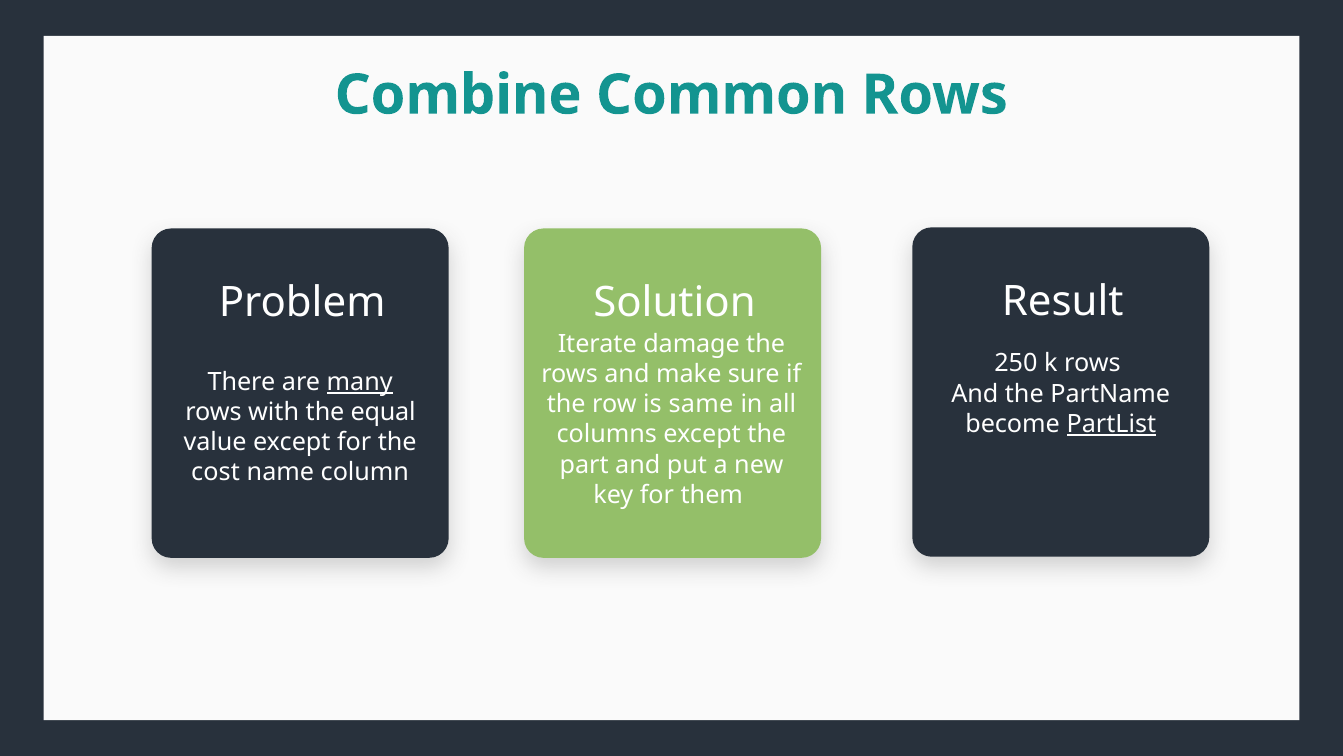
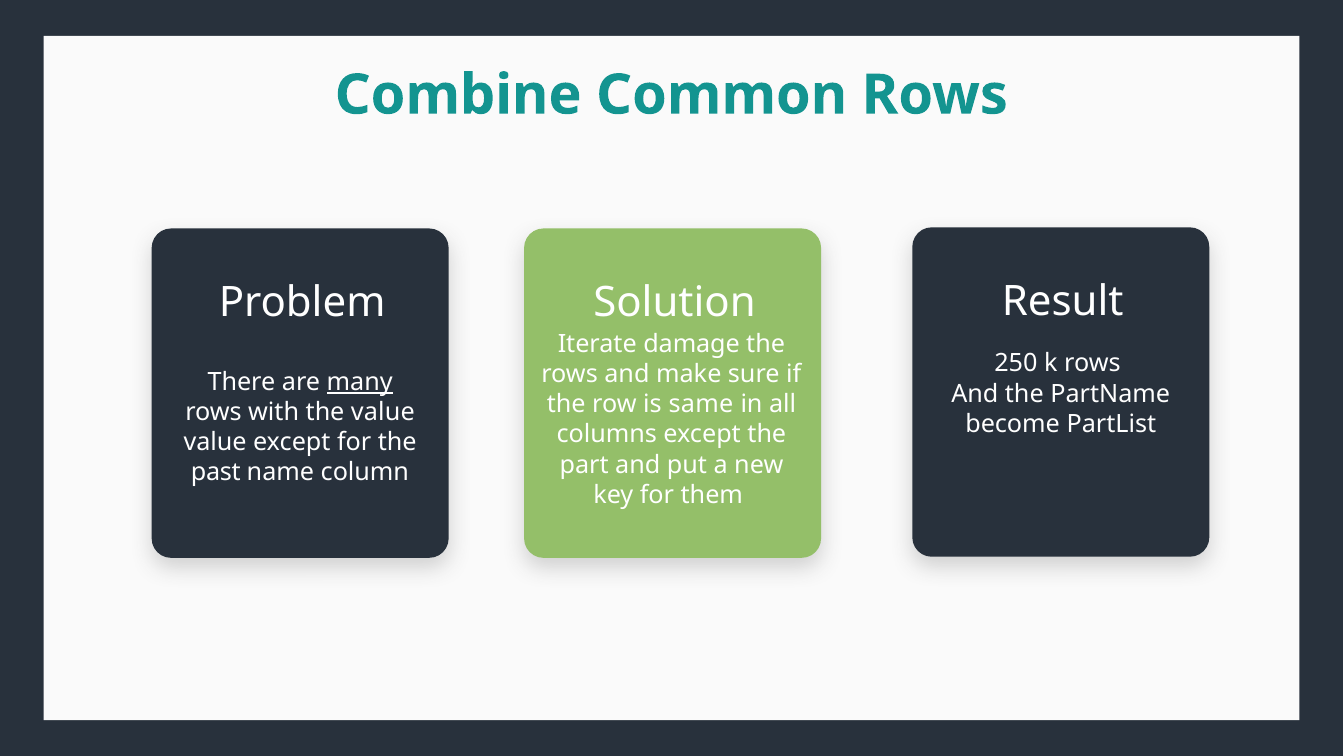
the equal: equal -> value (383, 412)
PartList underline: present -> none (1111, 424)
cost: cost -> past (216, 472)
